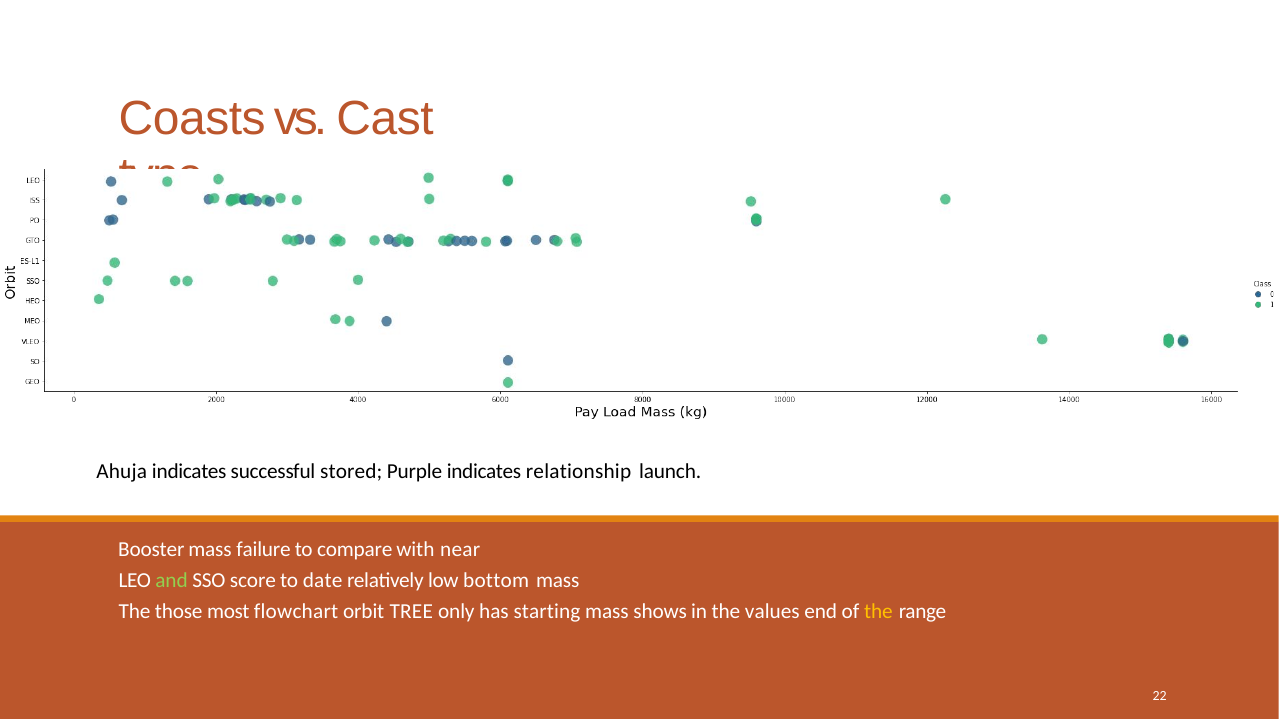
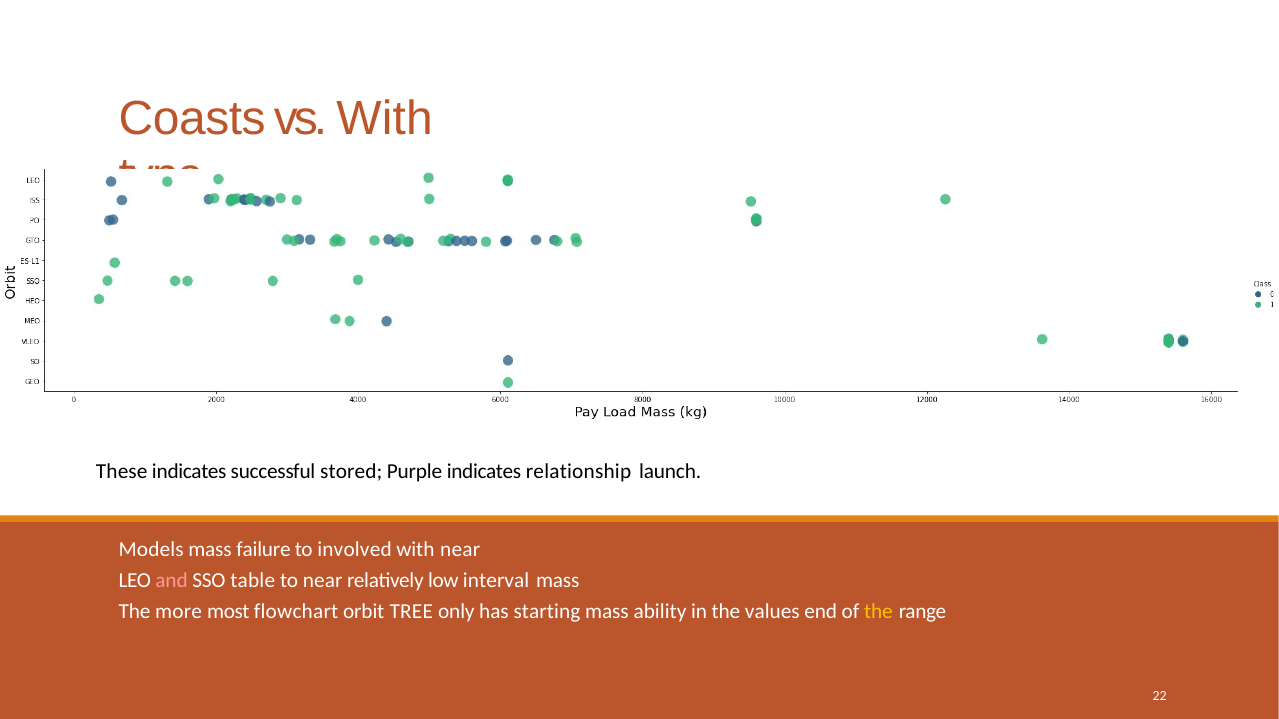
vs Cast: Cast -> With (385, 118)
Ahuja: Ahuja -> These (122, 471)
Booster: Booster -> Models (151, 550)
compare: compare -> involved (354, 550)
and colour: light green -> pink (172, 581)
score: score -> table (253, 581)
to date: date -> near (323, 581)
bottom: bottom -> interval (496, 581)
those: those -> more (179, 612)
shows: shows -> ability (660, 612)
